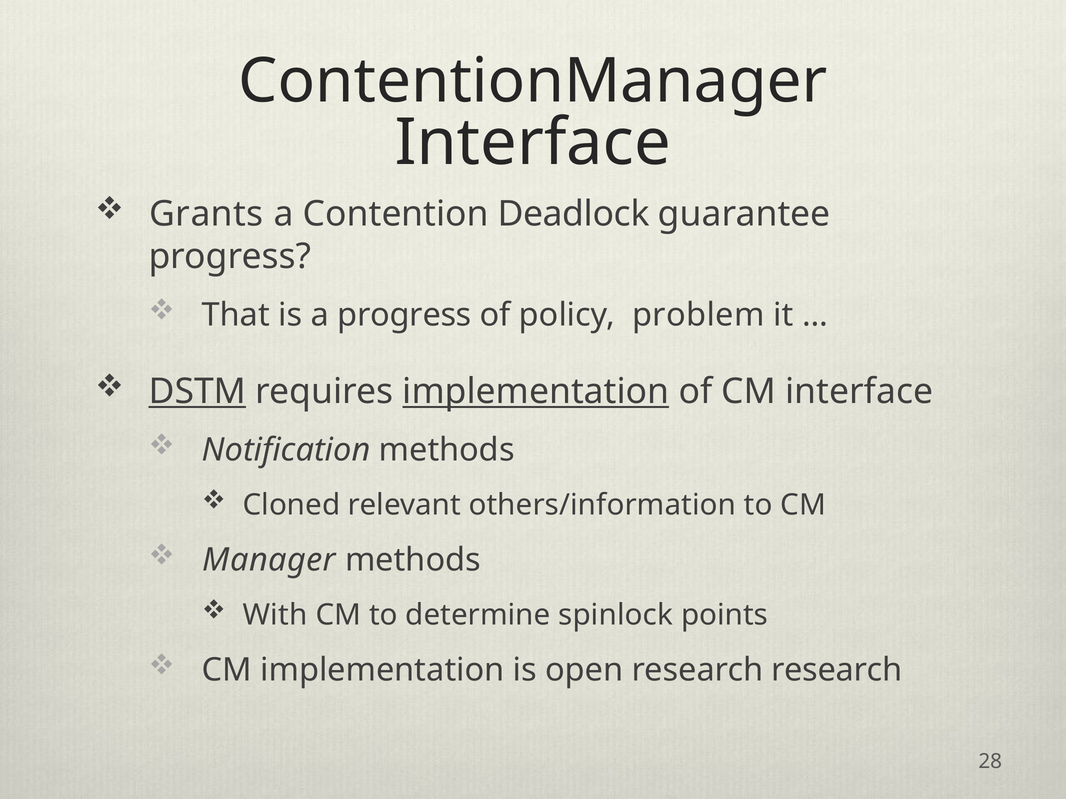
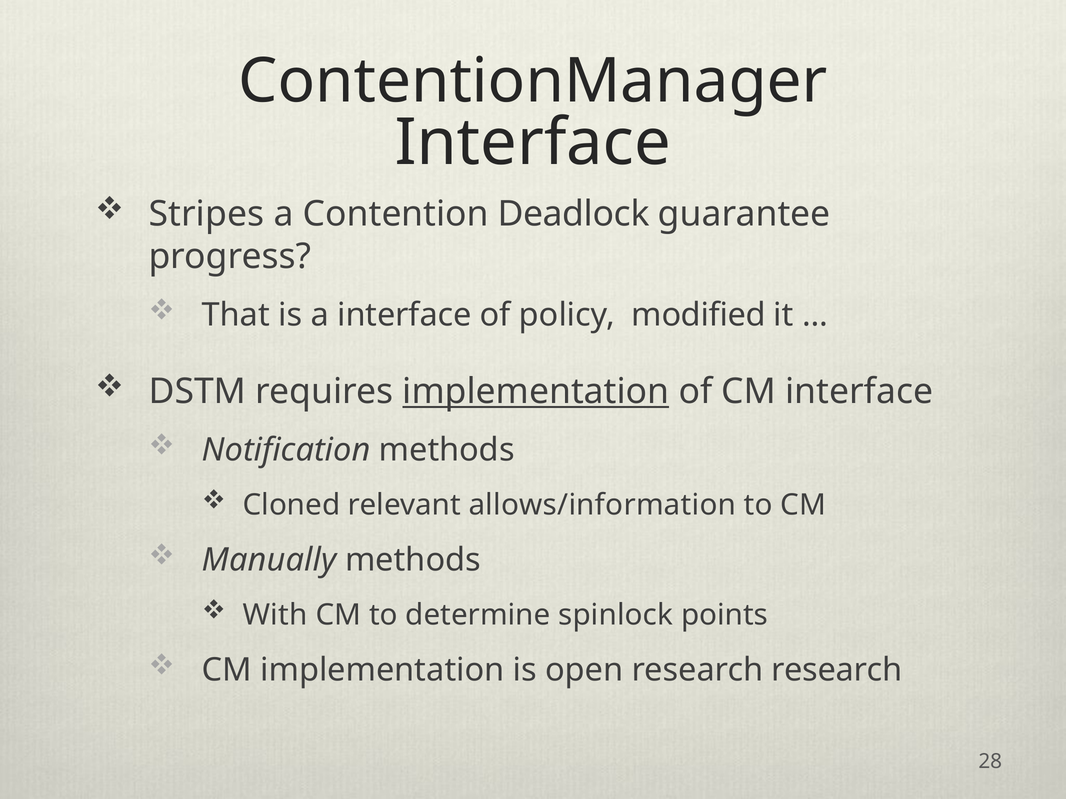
Grants: Grants -> Stripes (206, 214)
a progress: progress -> interface (404, 315)
problem: problem -> modified (699, 315)
DSTM underline: present -> none (197, 392)
others/information: others/information -> allows/information (602, 505)
Manager: Manager -> Manually (269, 560)
